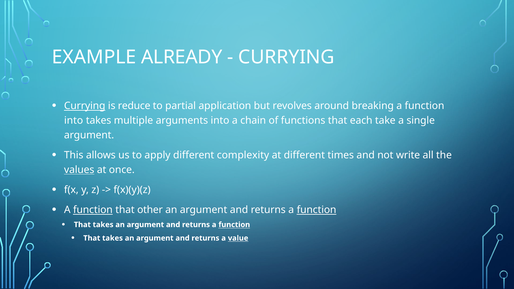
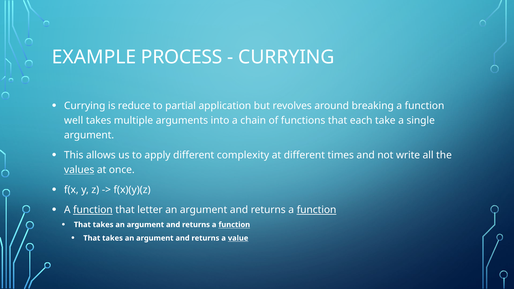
ALREADY: ALREADY -> PROCESS (182, 57)
Currying underline: present -> none (85, 106)
into: into -> well (74, 121)
other: other -> letter (150, 210)
